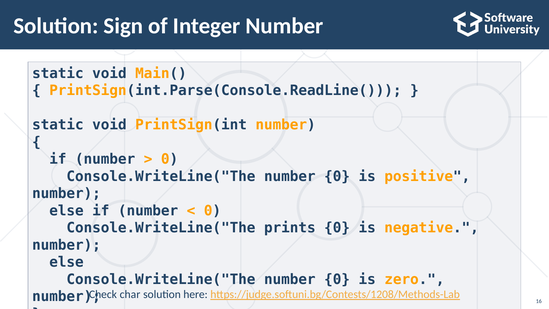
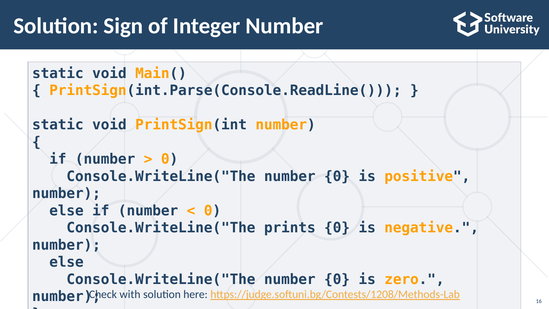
char: char -> with (130, 294)
